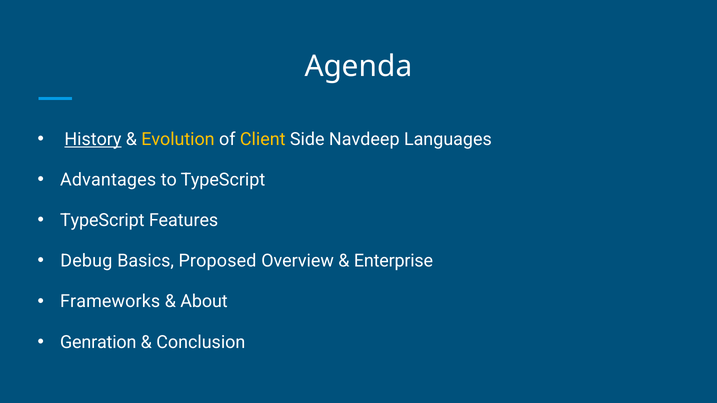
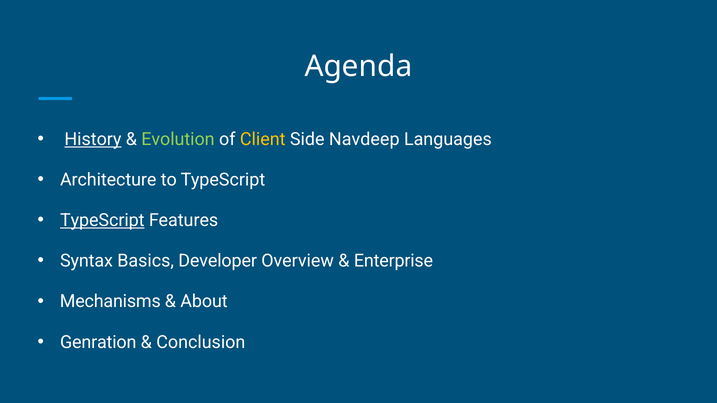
Evolution colour: yellow -> light green (178, 139)
Advantages: Advantages -> Architecture (108, 180)
TypeScript underline: none -> present (102, 221)
Debug: Debug -> Syntax (86, 261)
Proposed: Proposed -> Developer (218, 261)
Frameworks: Frameworks -> Mechanisms (110, 302)
